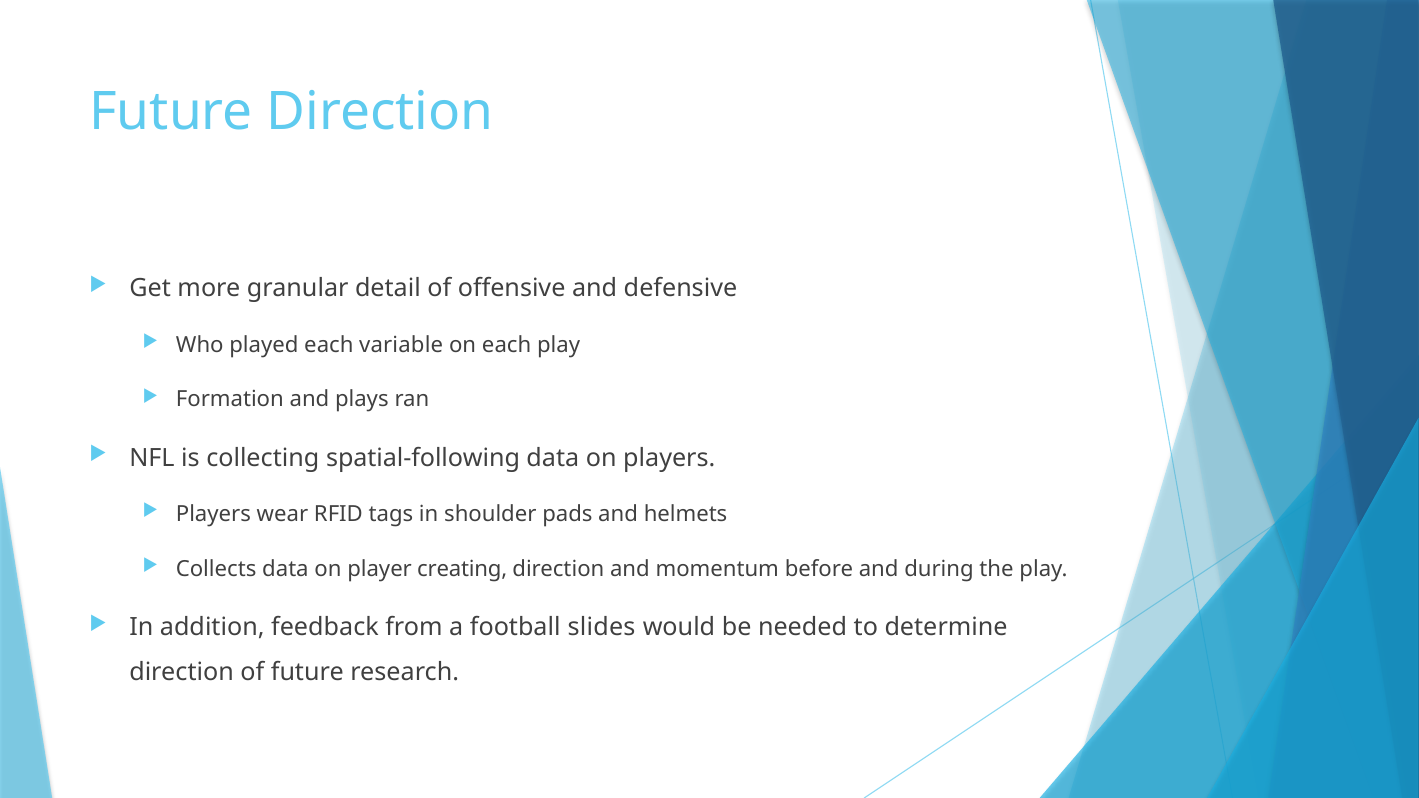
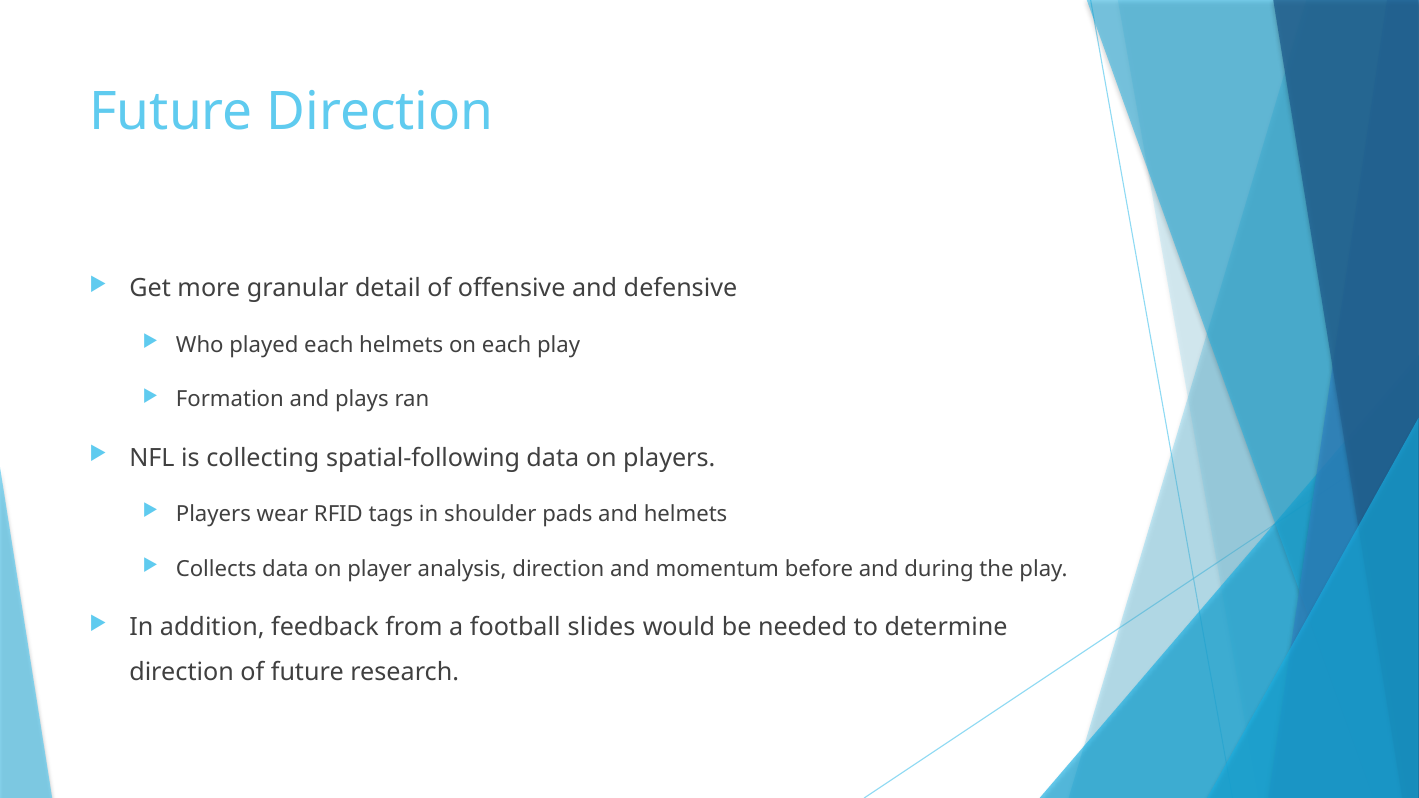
each variable: variable -> helmets (401, 345)
creating: creating -> analysis (462, 569)
